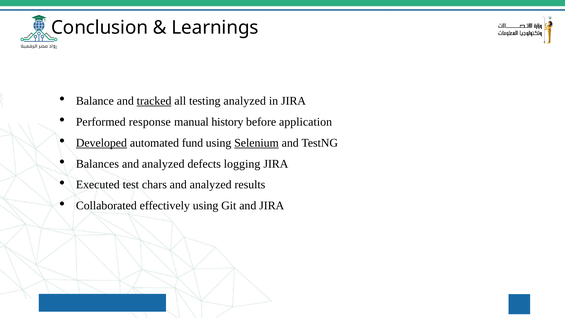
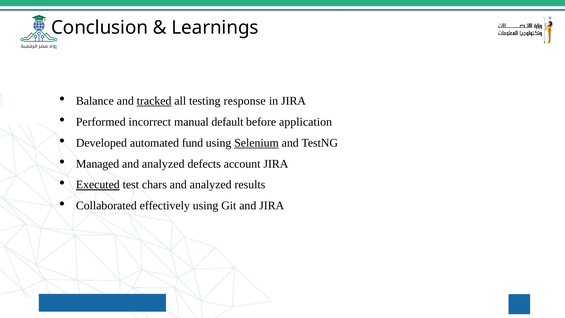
testing analyzed: analyzed -> response (245, 101)
response: response -> incorrect (150, 122)
history: history -> default (227, 122)
Developed underline: present -> none (101, 143)
Balances: Balances -> Managed (98, 164)
logging: logging -> account (242, 164)
Executed underline: none -> present (98, 185)
